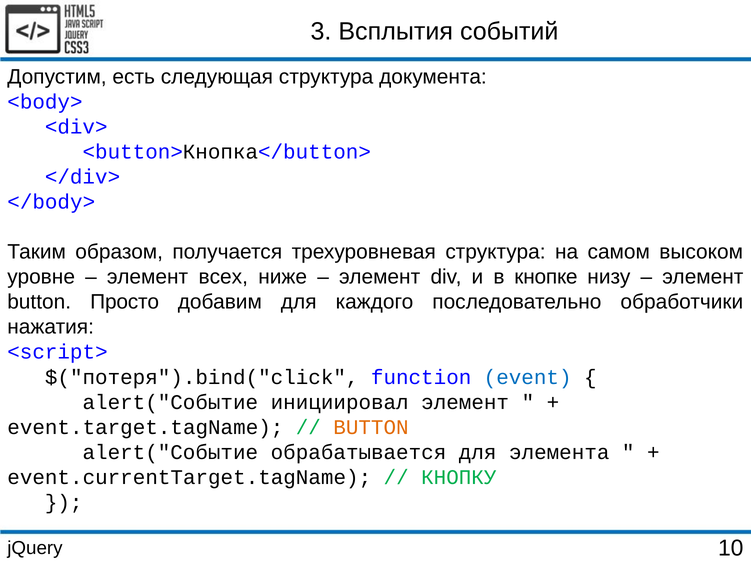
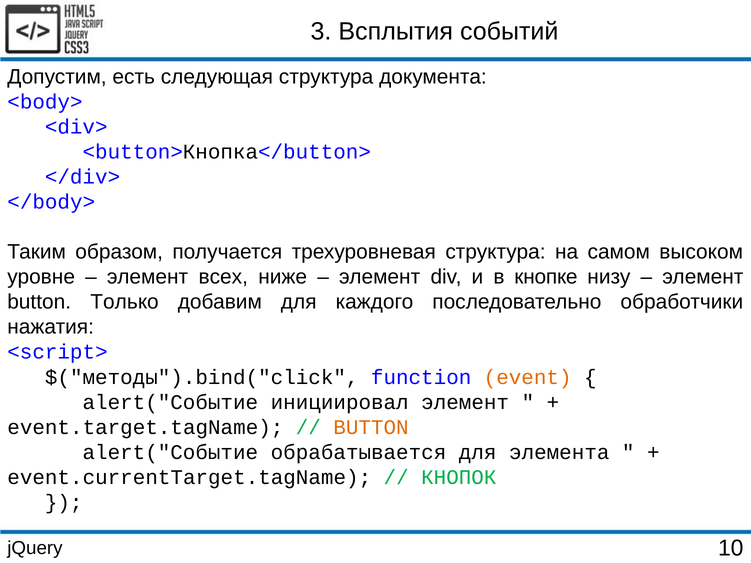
Просто: Просто -> Только (124, 302)
$("потеря").bind("click: $("потеря").bind("click -> $("методы").bind("click (202, 377)
event colour: blue -> orange (528, 377)
КНОПКУ: КНОПКУ -> КНОПОК (459, 477)
